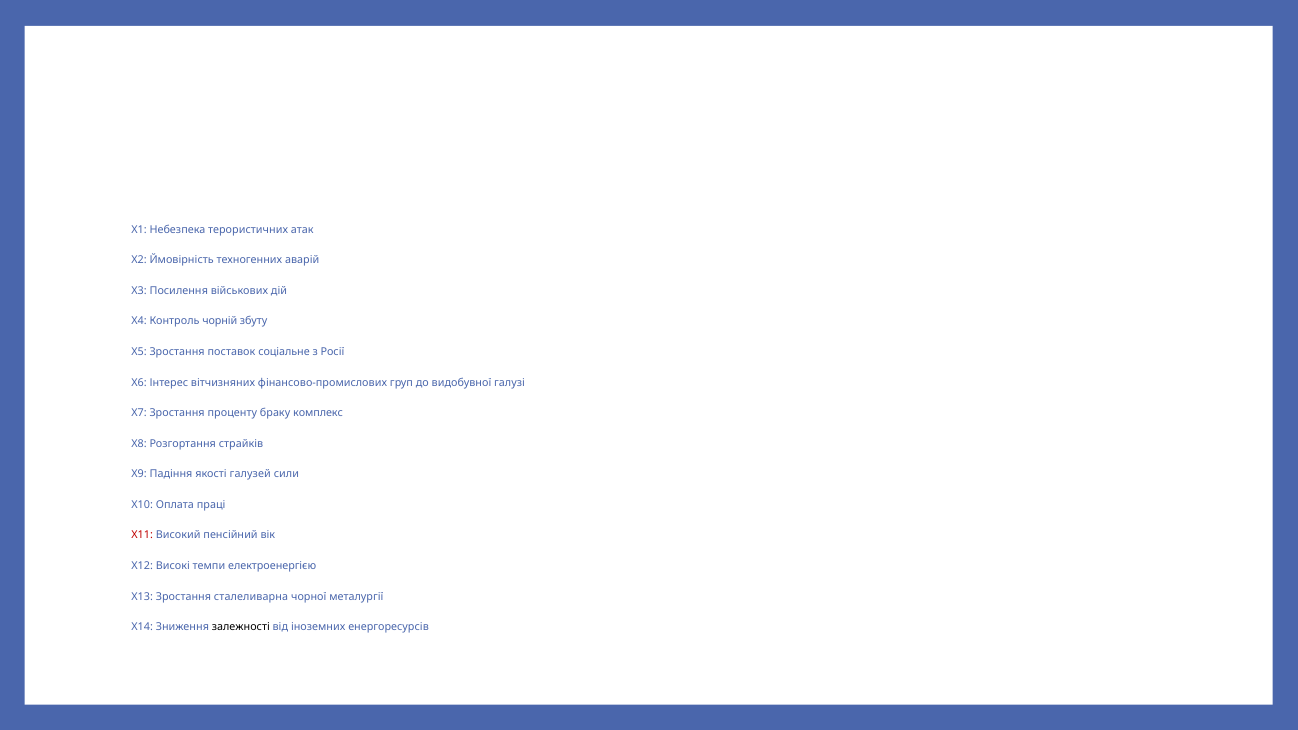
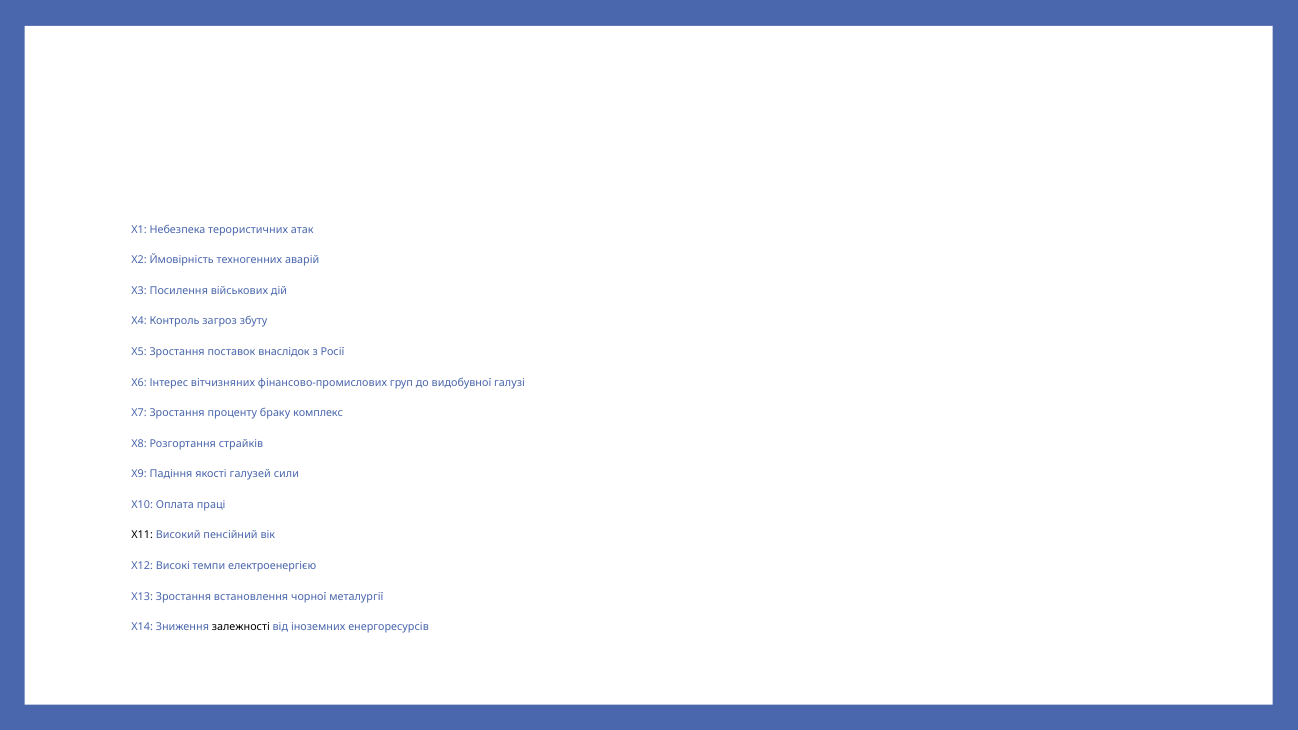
чорній: чорній -> загроз (220, 321)
соціальне: соціальне -> внаслідок (284, 352)
X11 colour: red -> black (142, 535)
сталеливарна: сталеливарна -> встановлення (251, 597)
